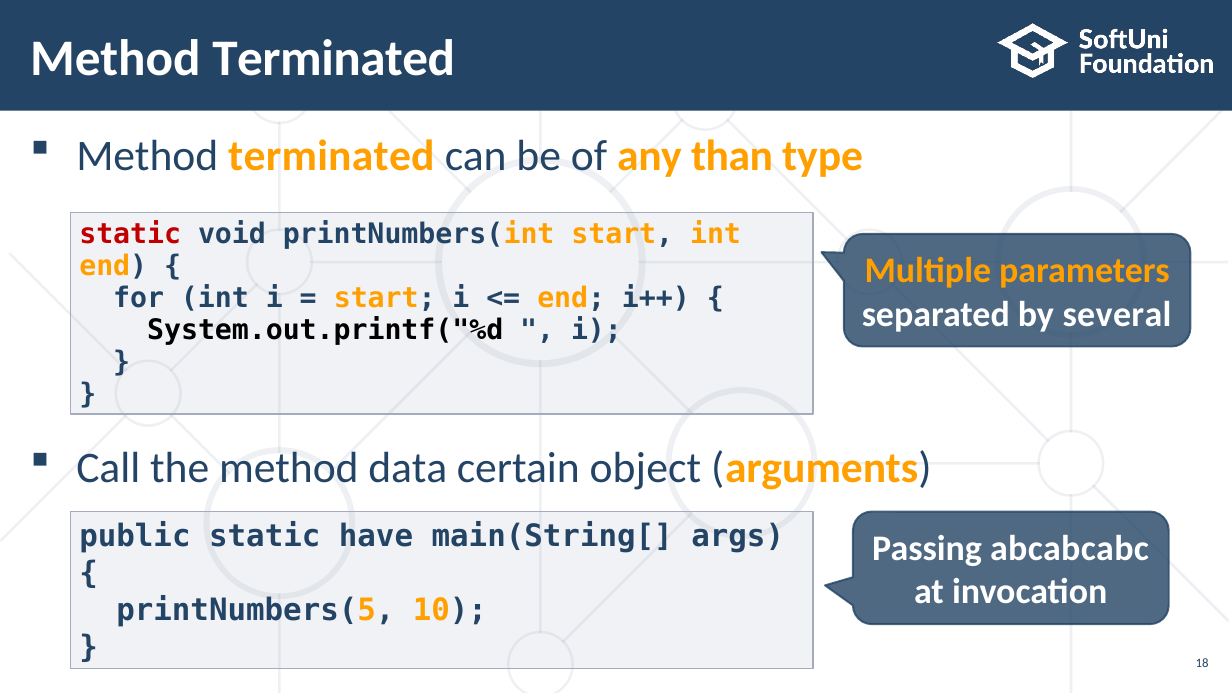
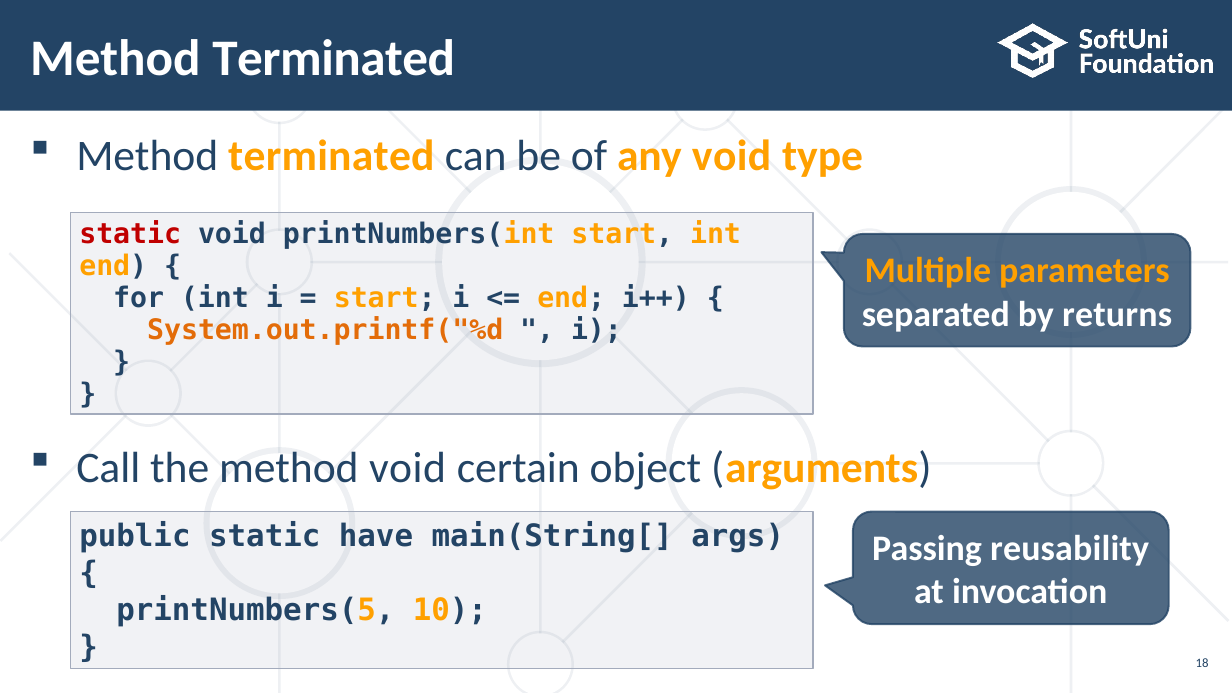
any than: than -> void (732, 156)
several: several -> returns (1117, 314)
System.out.printf("%d colour: black -> orange (325, 330)
method data: data -> void (408, 468)
abcabcabc: abcabcabc -> reusability (1070, 549)
